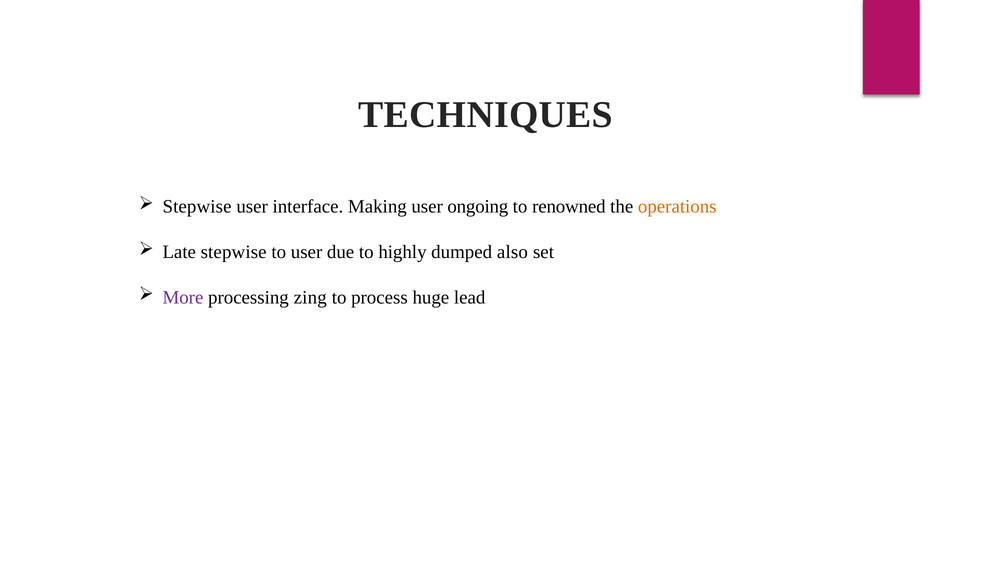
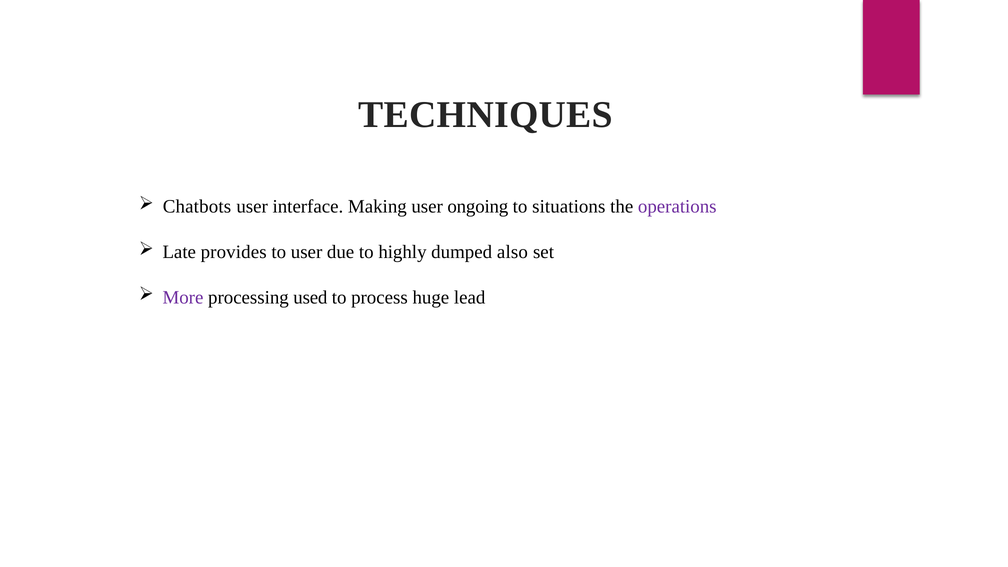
Stepwise: Stepwise -> Chatbots (197, 207)
renowned: renowned -> situations (569, 207)
operations colour: orange -> purple (677, 207)
Late stepwise: stepwise -> provides (234, 252)
zing: zing -> used (310, 297)
